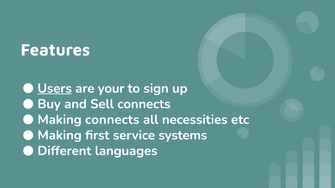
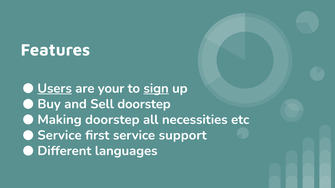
sign underline: none -> present (156, 89)
Sell connects: connects -> doorstep (144, 104)
Making connects: connects -> doorstep (112, 120)
Making: Making -> Service (60, 135)
systems: systems -> support (183, 135)
